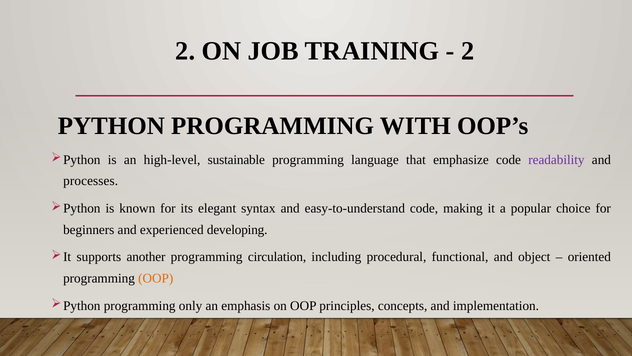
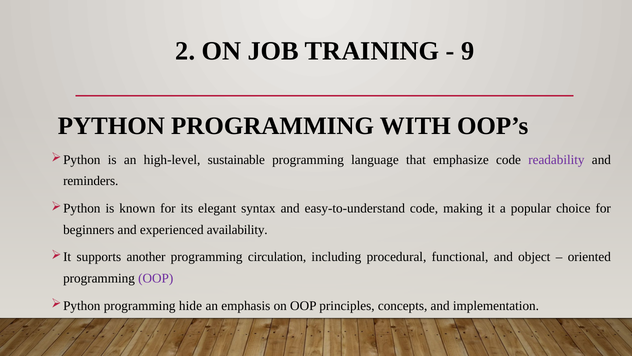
2: 2 -> 9 (468, 51)
processes: processes -> reminders (91, 181)
developing: developing -> availability (237, 229)
OOP colour: orange -> purple (156, 278)
only: only -> hide (190, 305)
